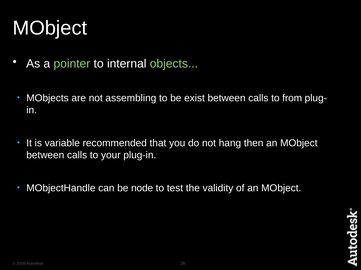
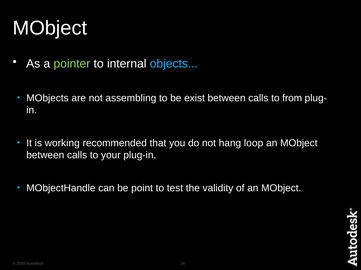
objects colour: light green -> light blue (174, 64)
variable: variable -> working (62, 144)
then: then -> loop (254, 144)
node: node -> point (142, 189)
